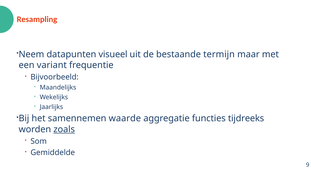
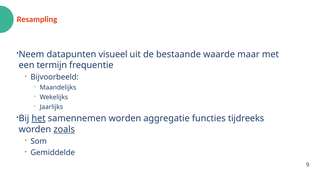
termijn: termijn -> waarde (219, 54)
variant: variant -> termijn (52, 65)
het underline: none -> present (39, 118)
samennemen waarde: waarde -> worden (125, 118)
